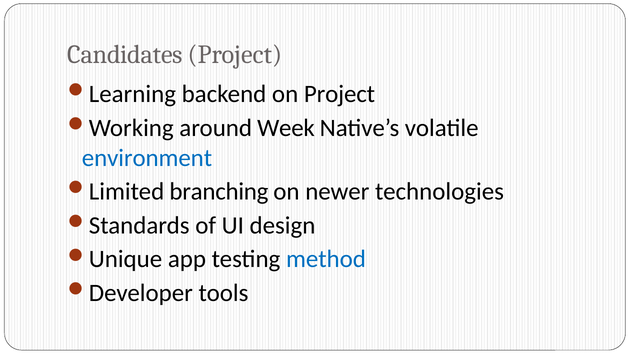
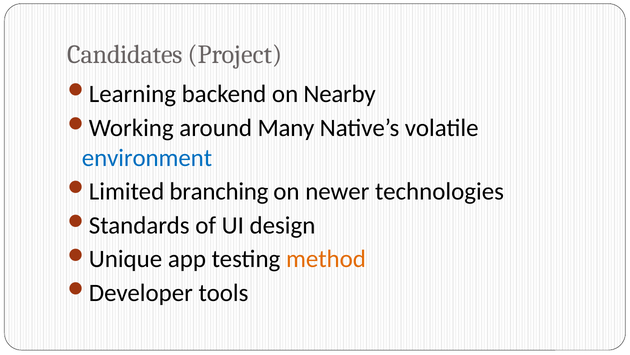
on Project: Project -> Nearby (340, 94)
Week: Week -> Many (286, 128)
method colour: blue -> orange (326, 259)
